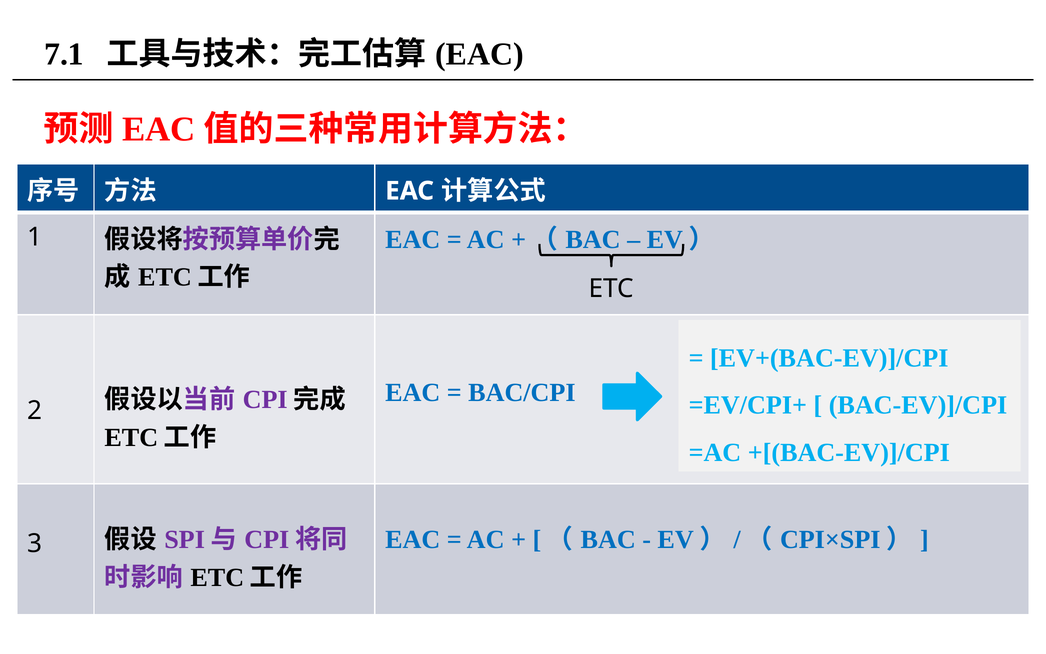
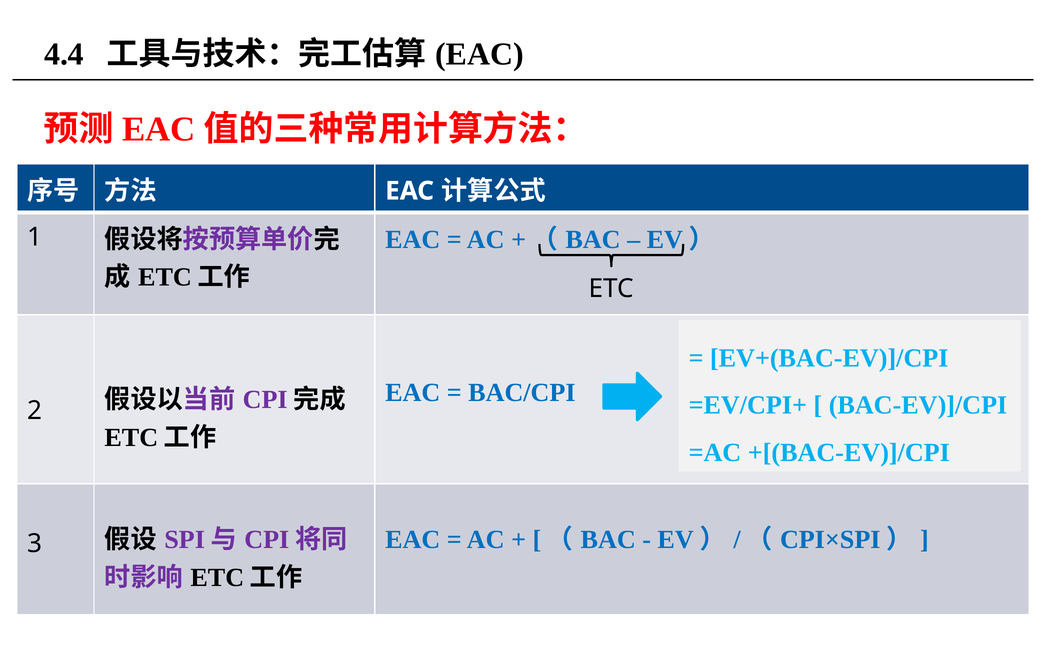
7.1: 7.1 -> 4.4 (64, 54)
